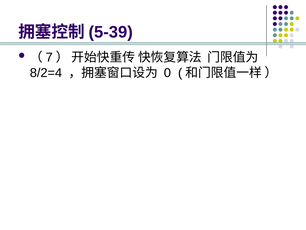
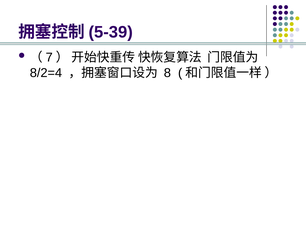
0: 0 -> 8 (167, 73)
